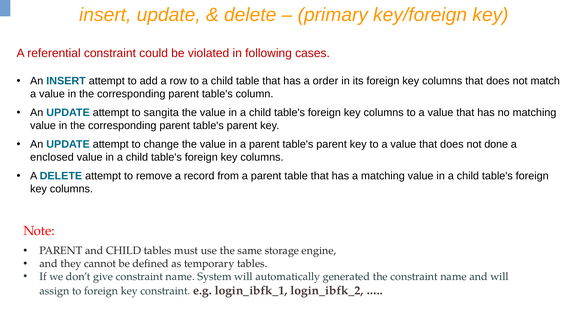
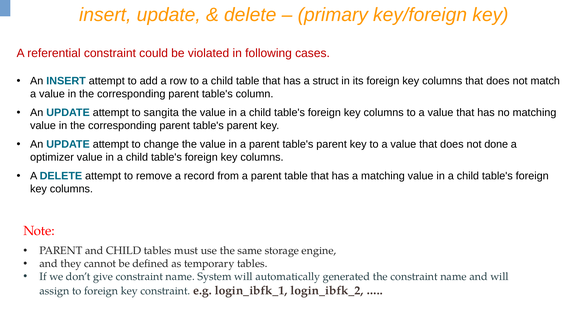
order: order -> struct (326, 81)
enclosed: enclosed -> optimizer (52, 157)
